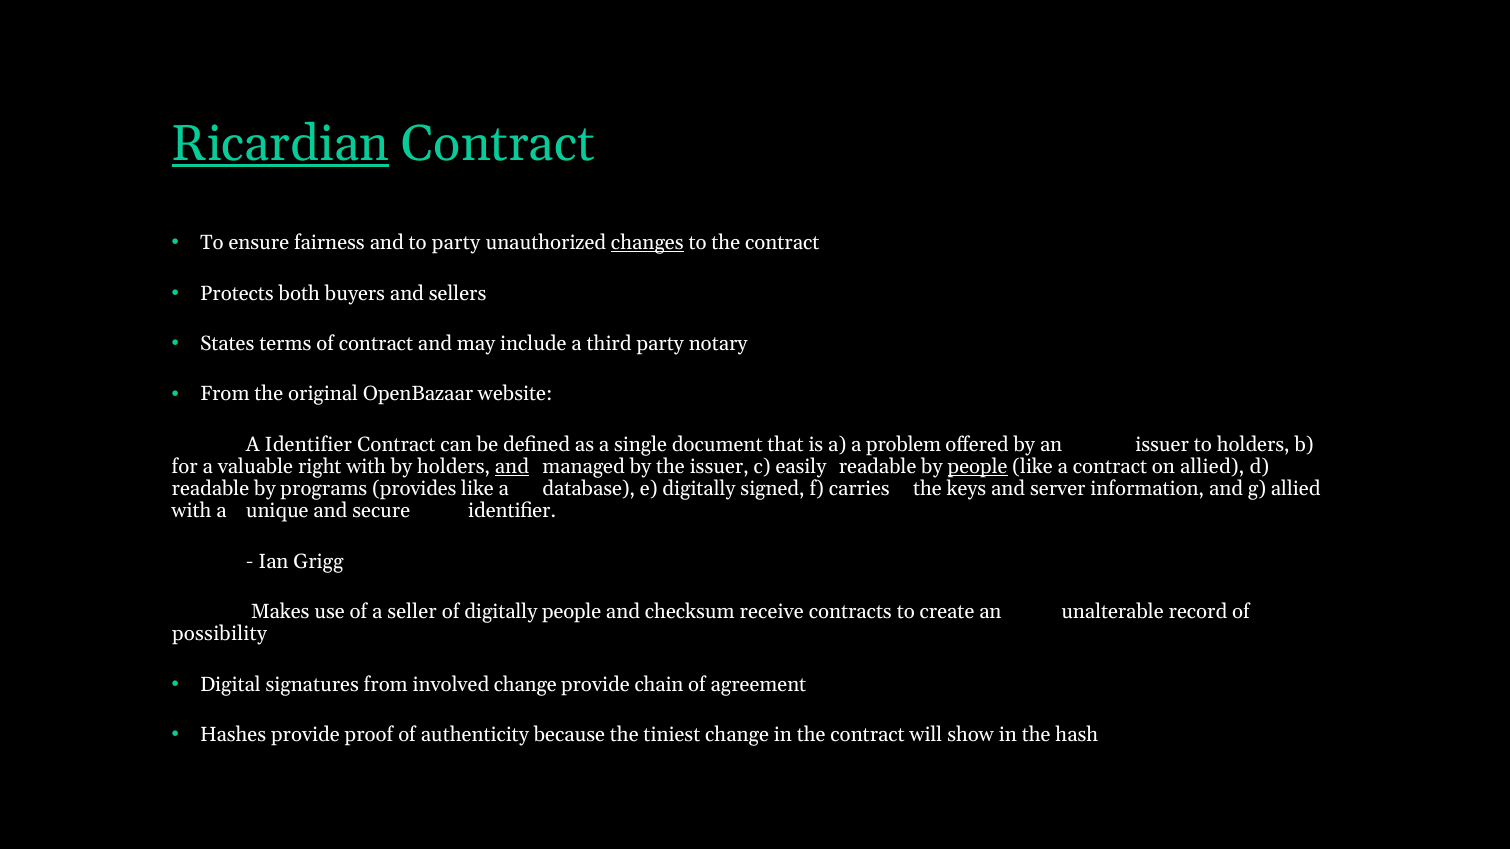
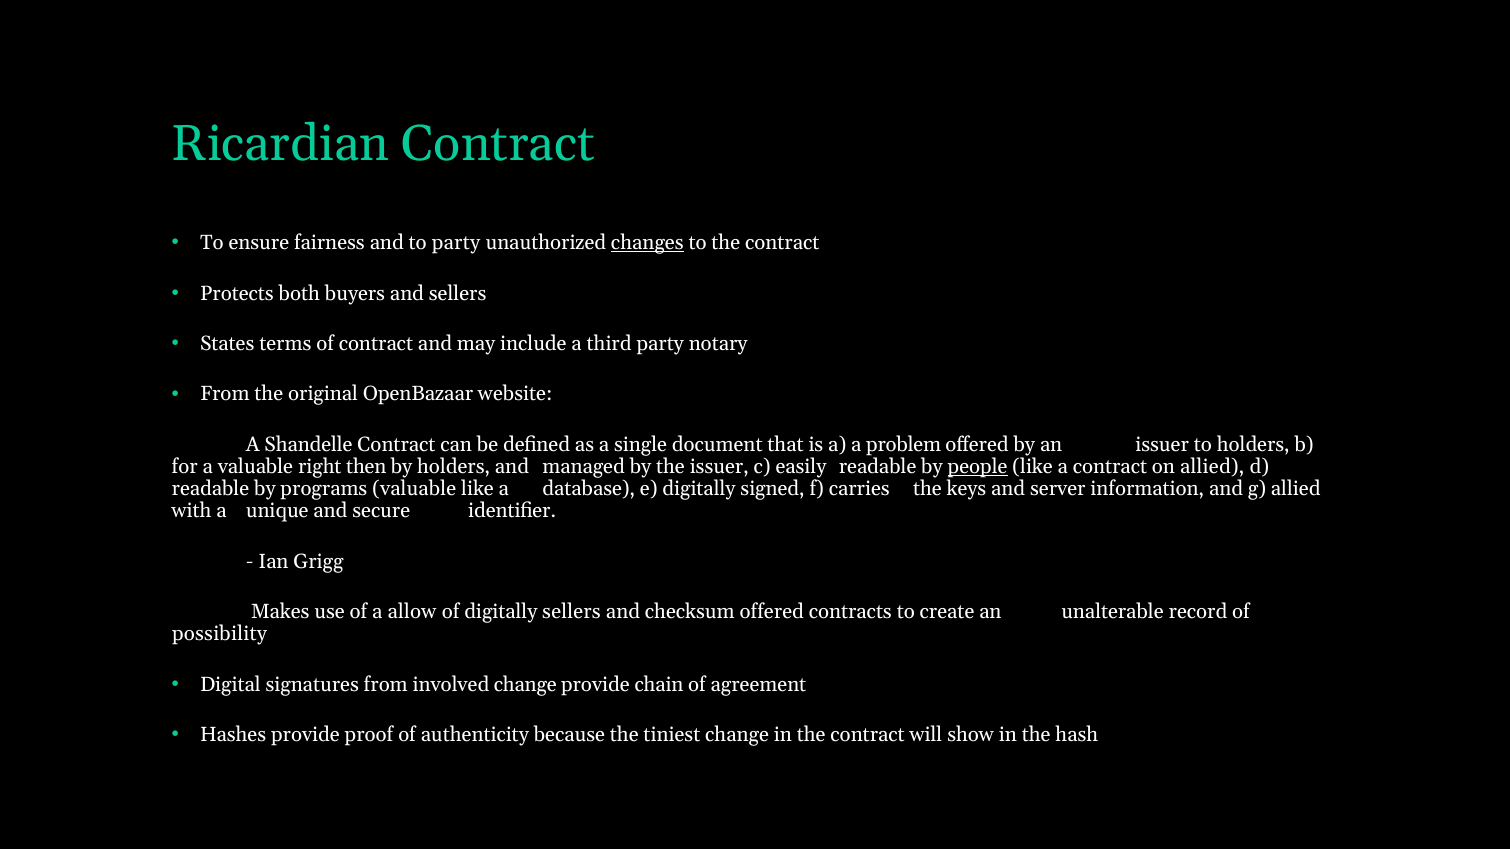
Ricardian underline: present -> none (281, 144)
A Identifier: Identifier -> Shandelle (308, 445)
right with: with -> then (366, 467)
and underline: present -> none (512, 467)
programs provides: provides -> valuable (414, 489)
seller: seller -> allow (412, 612)
digitally people: people -> sellers (572, 612)
checksum receive: receive -> offered (772, 612)
